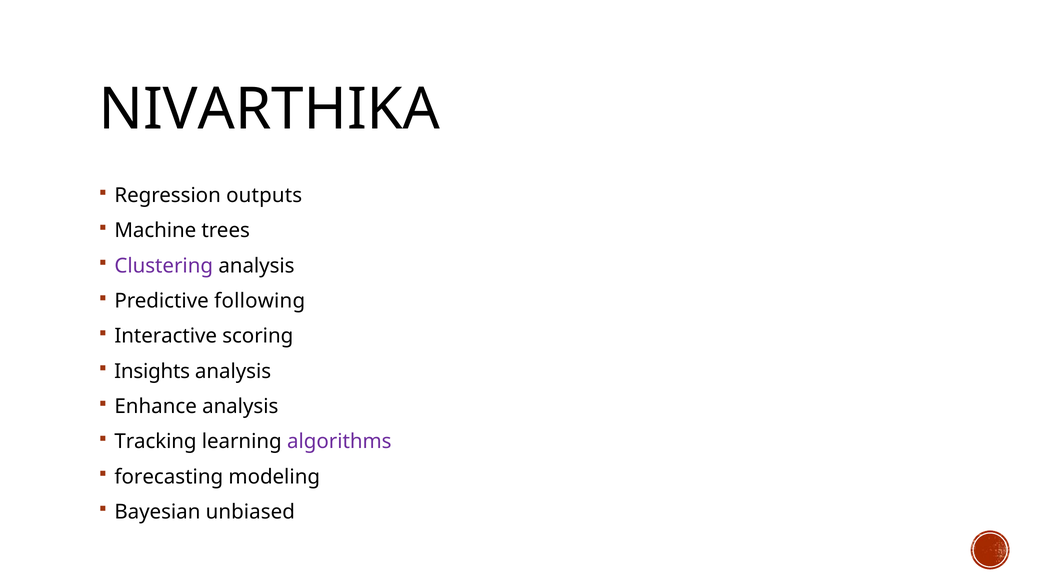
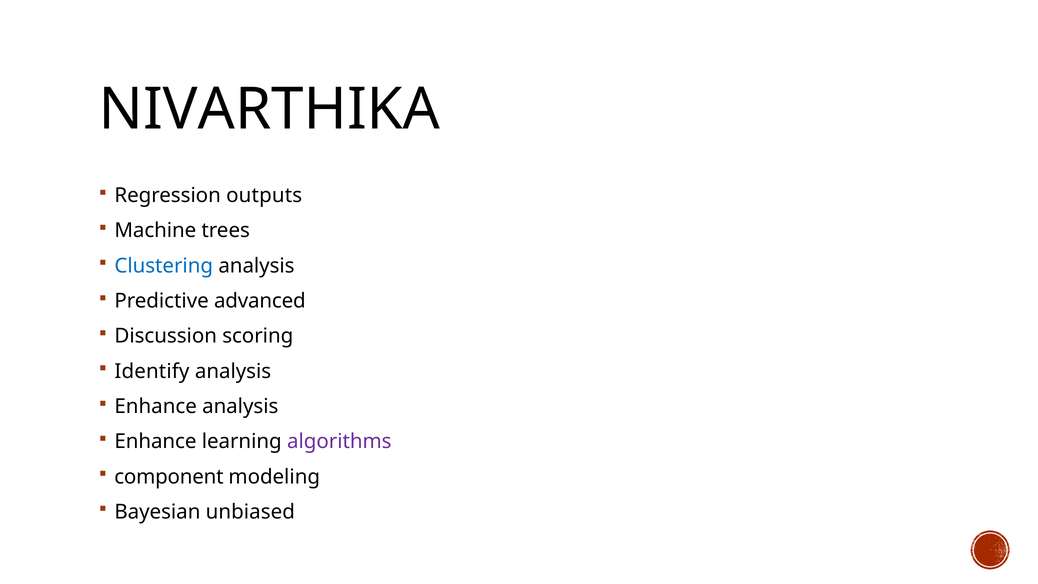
Clustering colour: purple -> blue (164, 266)
following: following -> advanced (260, 301)
Interactive: Interactive -> Discussion (166, 336)
Insights: Insights -> Identify (152, 371)
Tracking: Tracking -> Enhance (155, 442)
forecasting: forecasting -> component (169, 477)
